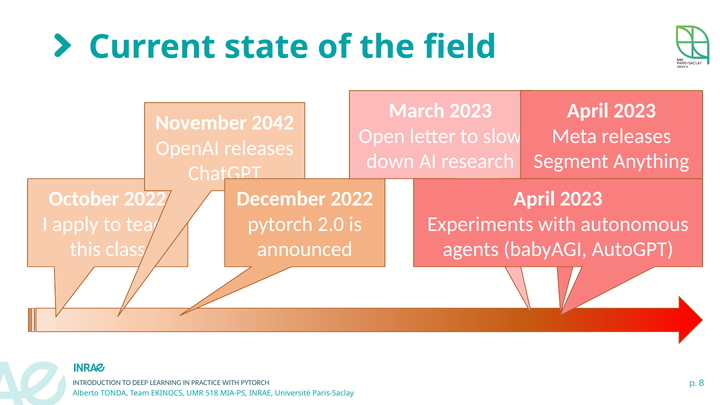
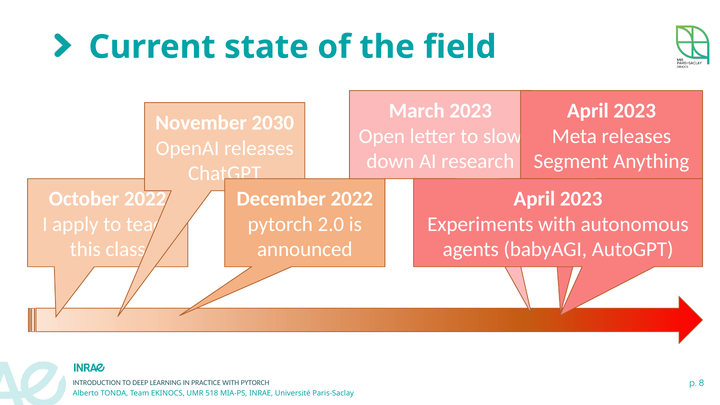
2042: 2042 -> 2030 (273, 123)
